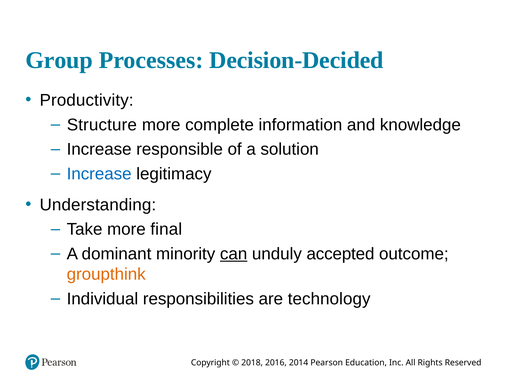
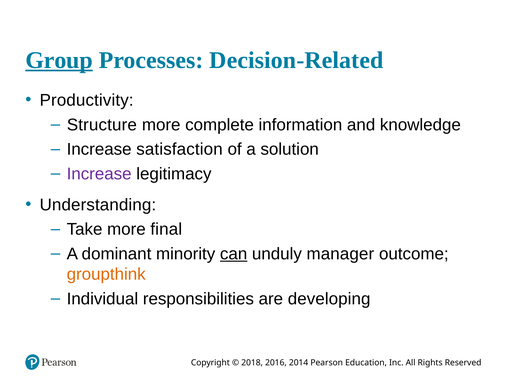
Group underline: none -> present (59, 60)
Decision-Decided: Decision-Decided -> Decision-Related (296, 60)
responsible: responsible -> satisfaction (180, 149)
Increase colour: blue -> purple (99, 174)
accepted: accepted -> manager (340, 254)
technology: technology -> developing (329, 299)
